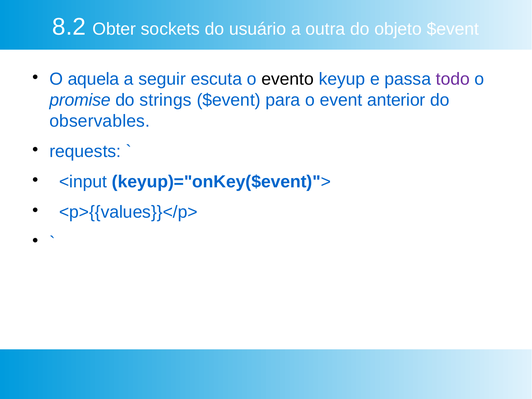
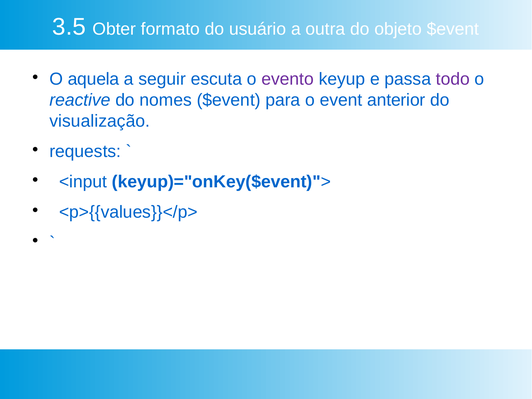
8.2: 8.2 -> 3.5 (69, 27)
sockets: sockets -> formato (170, 29)
evento colour: black -> purple (288, 79)
promise: promise -> reactive (80, 100)
strings: strings -> nomes (166, 100)
observables: observables -> visualização (100, 121)
